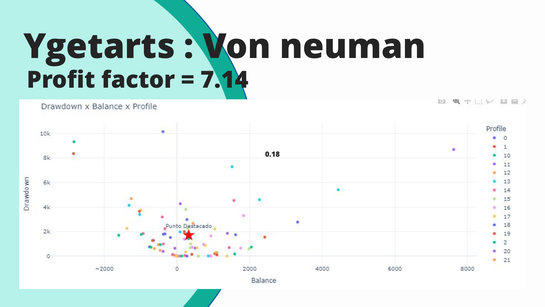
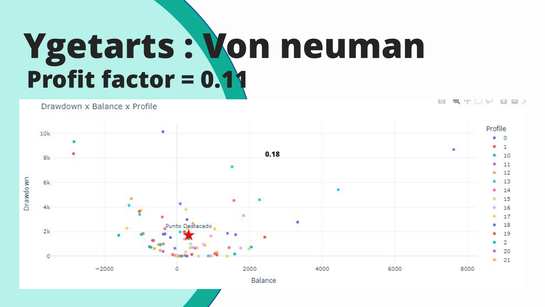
7.14: 7.14 -> 0.11 (225, 80)
